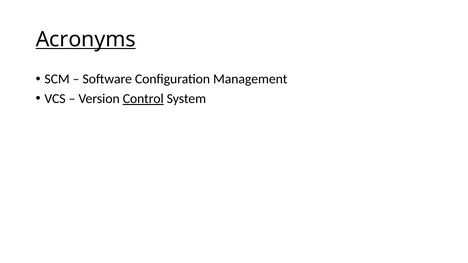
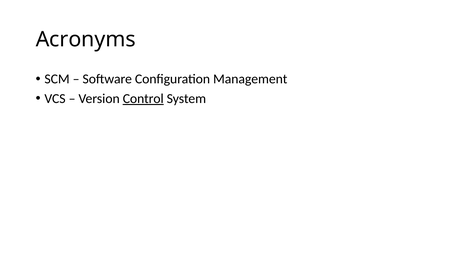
Acronyms underline: present -> none (86, 39)
